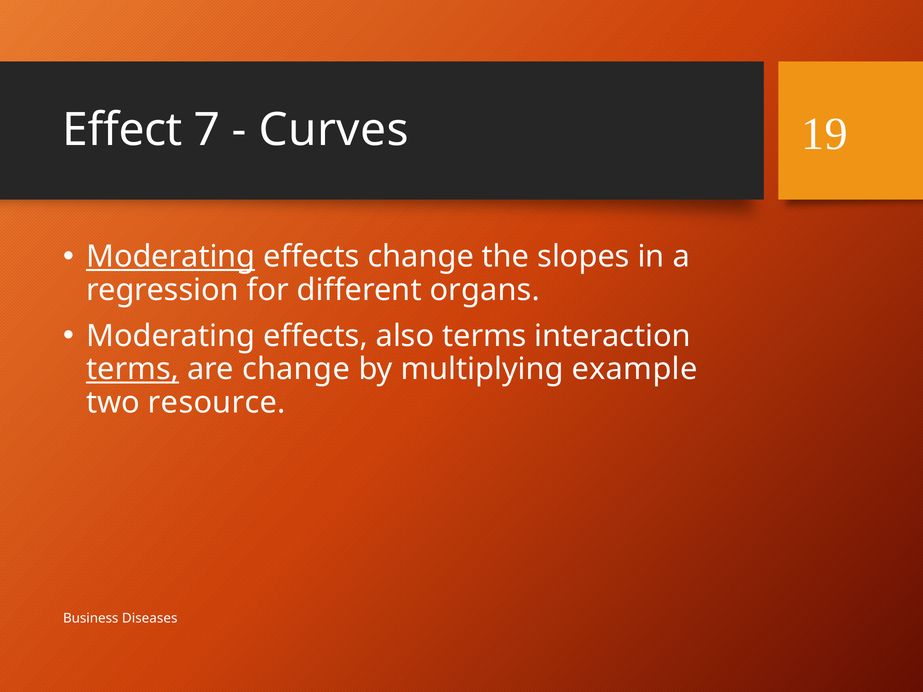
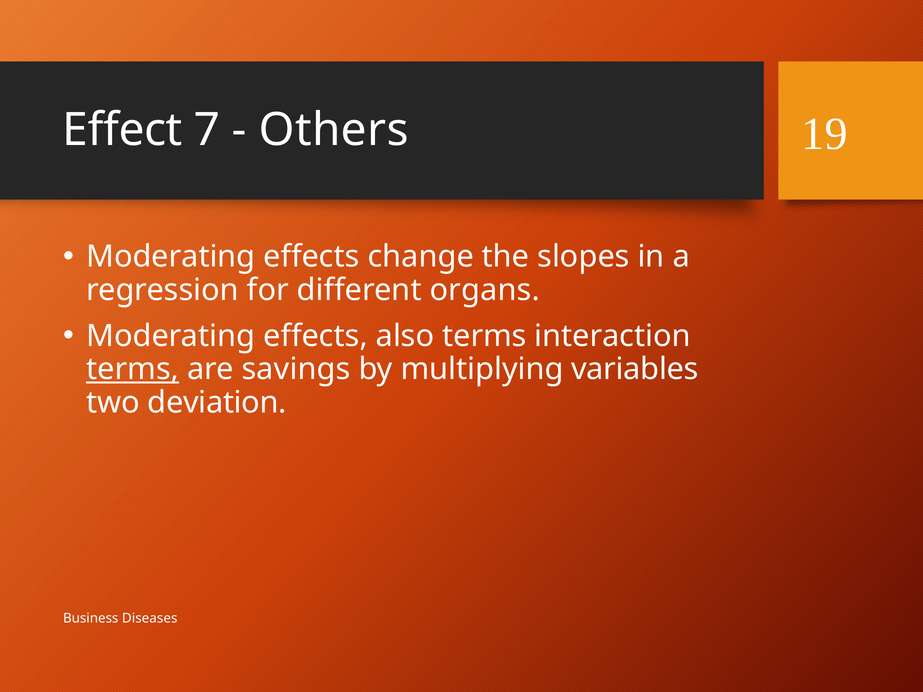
Curves: Curves -> Others (334, 130)
Moderating underline: present -> none (171, 257)
are change: change -> savings (296, 369)
example: example -> variables (635, 369)
resource: resource -> deviation (217, 403)
